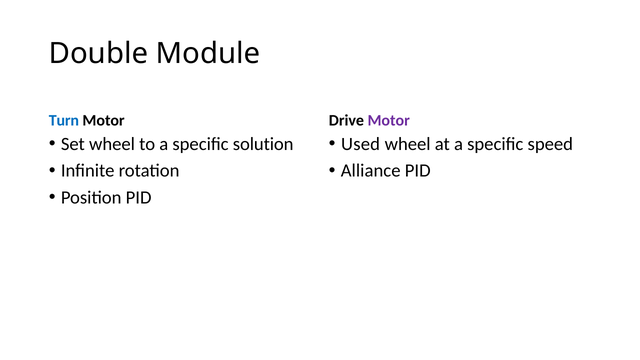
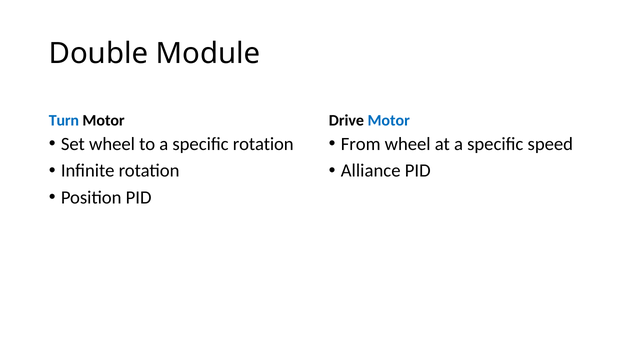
Motor colour: purple -> blue (389, 120)
specific solution: solution -> rotation (263, 144)
Used: Used -> From (361, 144)
